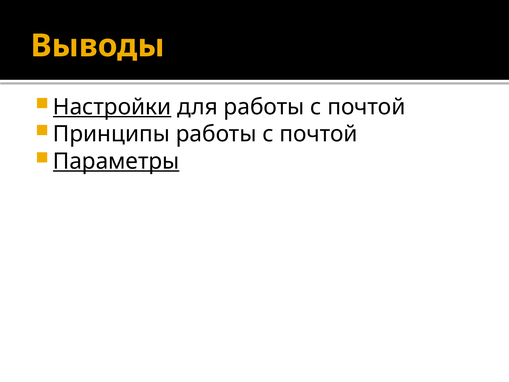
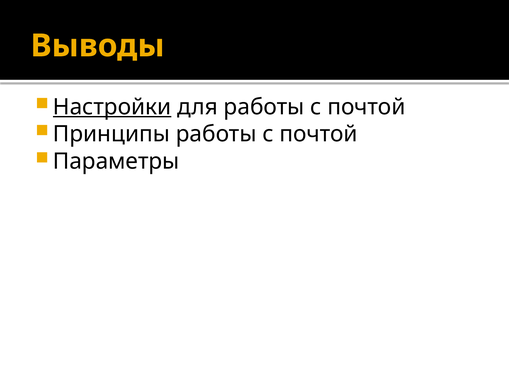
Параметры underline: present -> none (116, 161)
